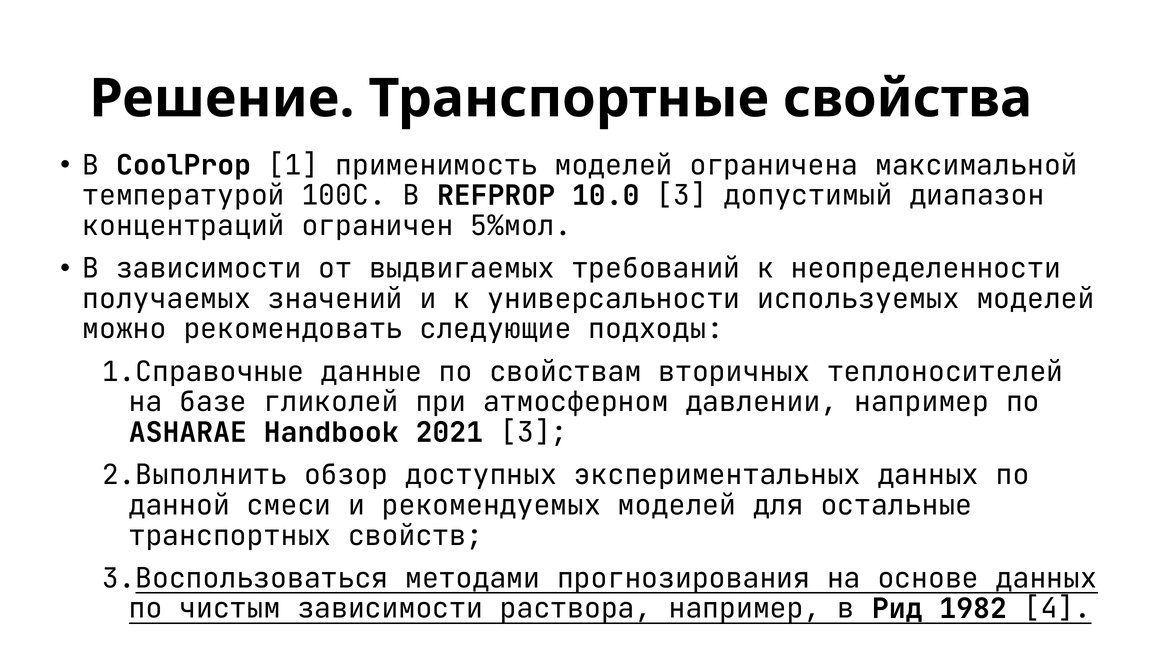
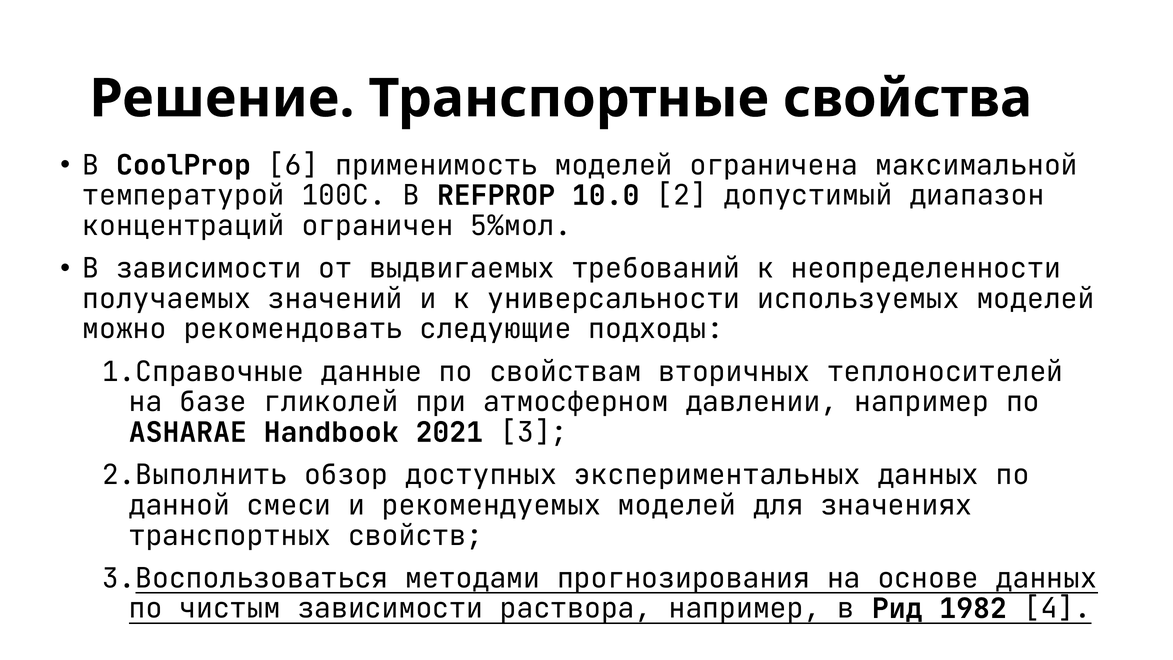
1: 1 -> 6 (293, 165)
10.0 3: 3 -> 2 (682, 196)
остальные: остальные -> значениях (896, 505)
